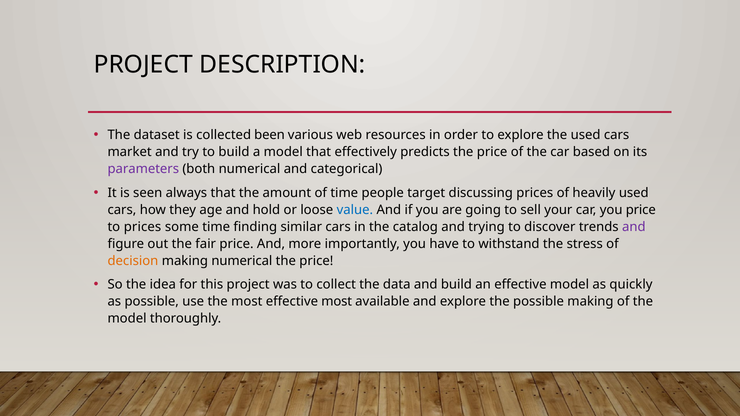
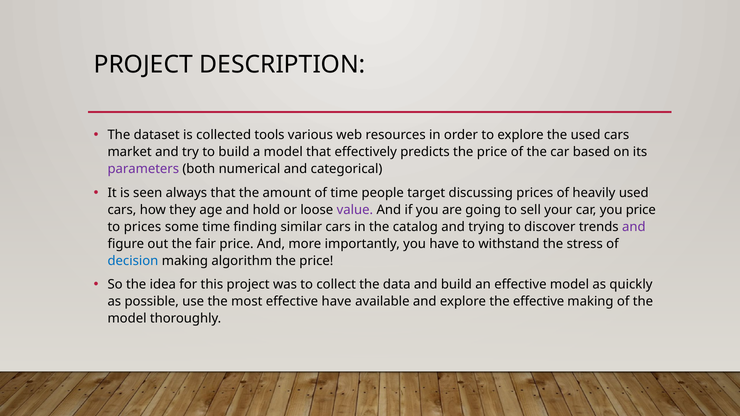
been: been -> tools (269, 135)
value colour: blue -> purple (355, 210)
decision colour: orange -> blue (133, 261)
making numerical: numerical -> algorithm (242, 261)
effective most: most -> have (337, 302)
the possible: possible -> effective (539, 302)
